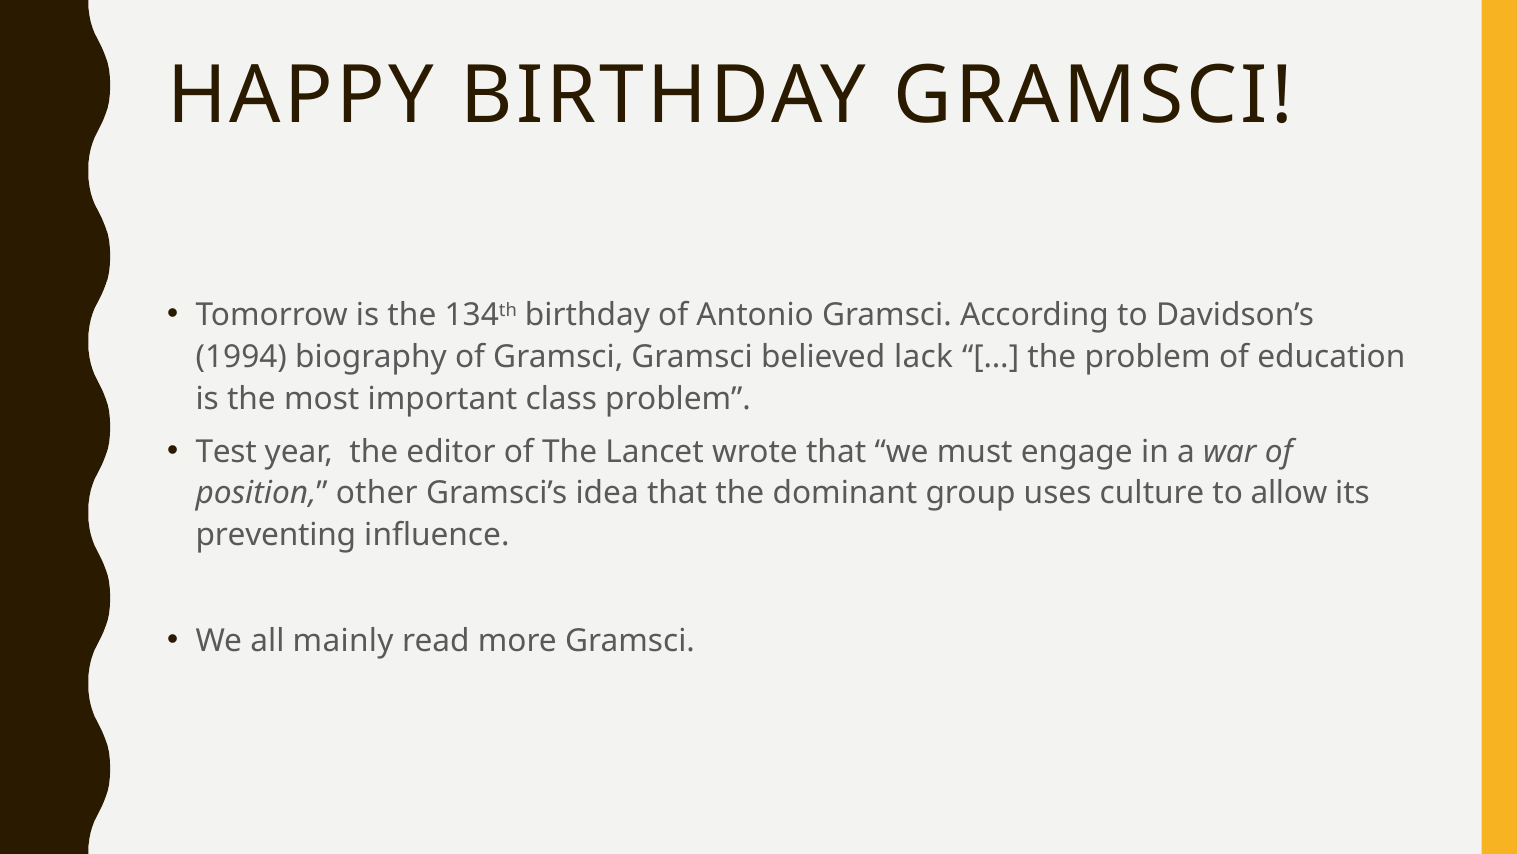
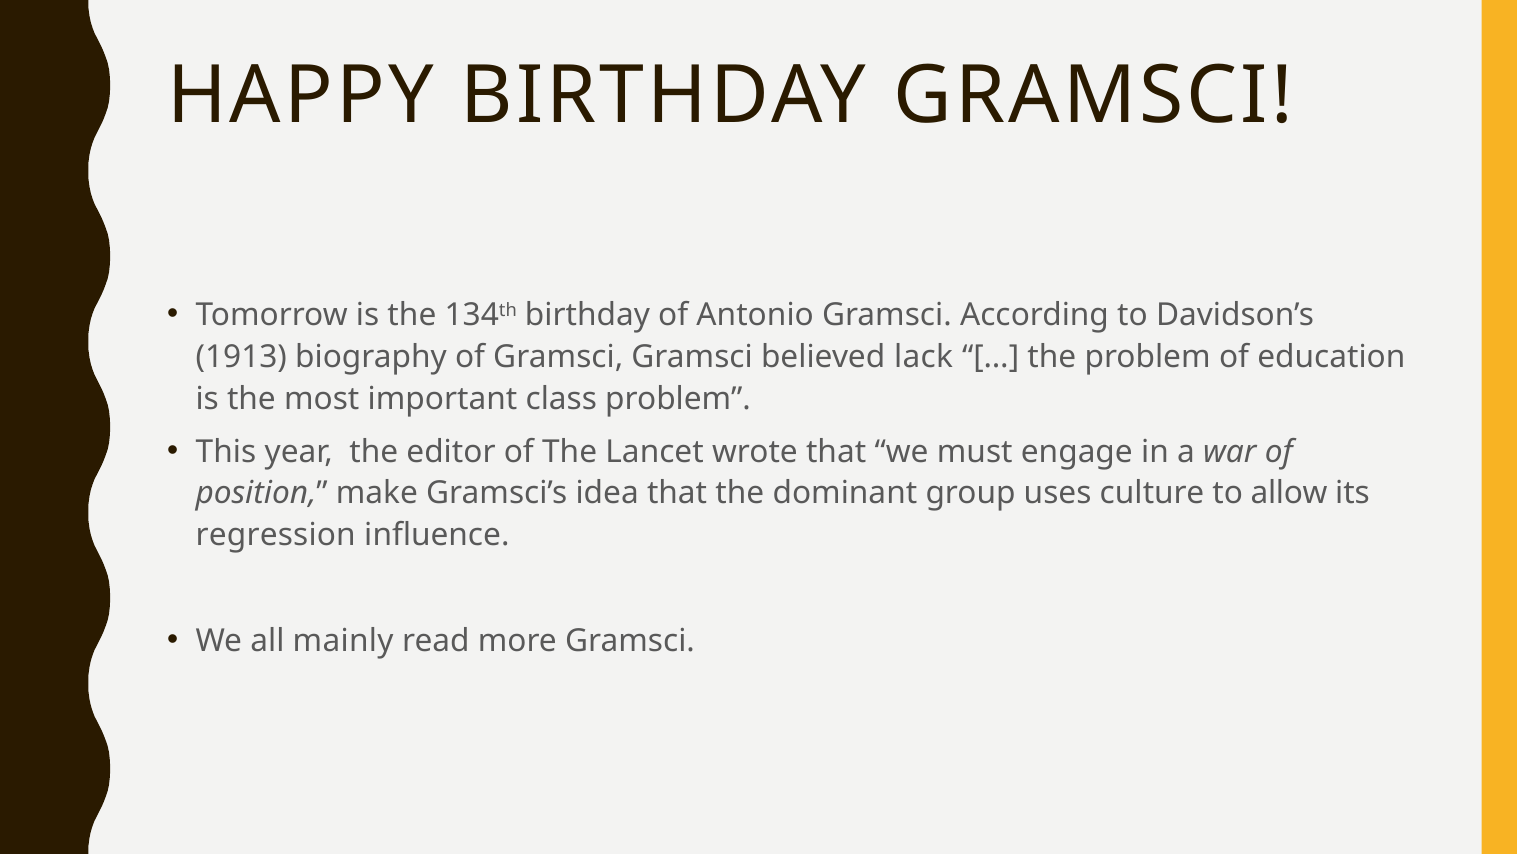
1994: 1994 -> 1913 (241, 357)
Test: Test -> This (226, 451)
other: other -> make (377, 493)
preventing: preventing -> regression (276, 535)
